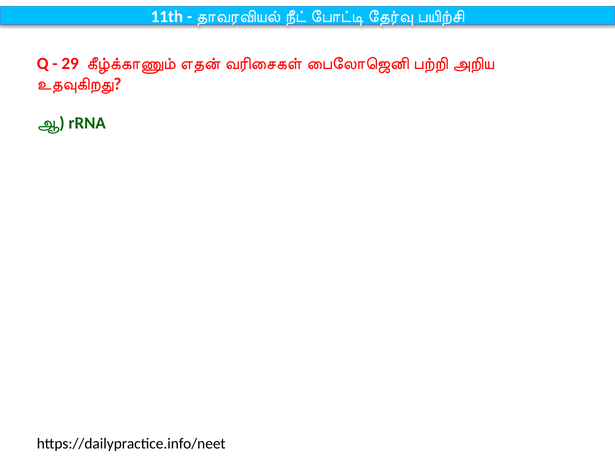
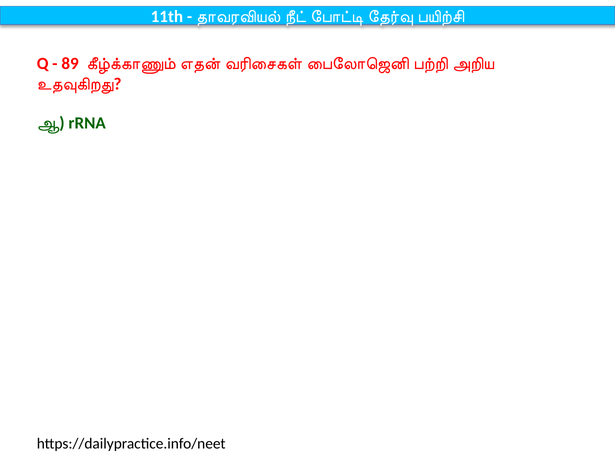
29: 29 -> 89 (70, 64)
